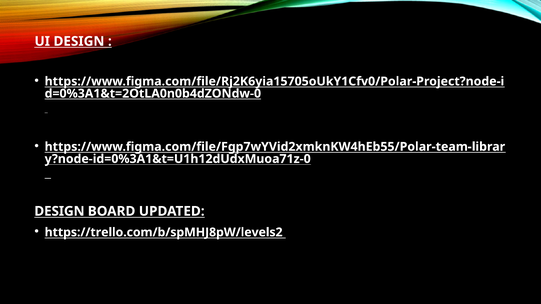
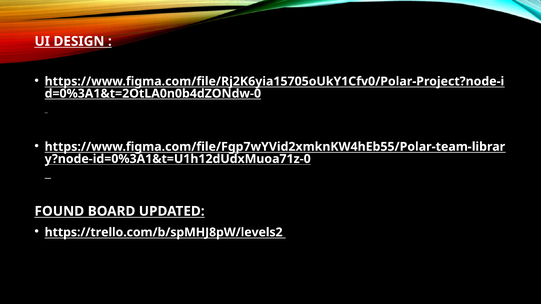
DESIGN: DESIGN -> FOUND (59, 211)
